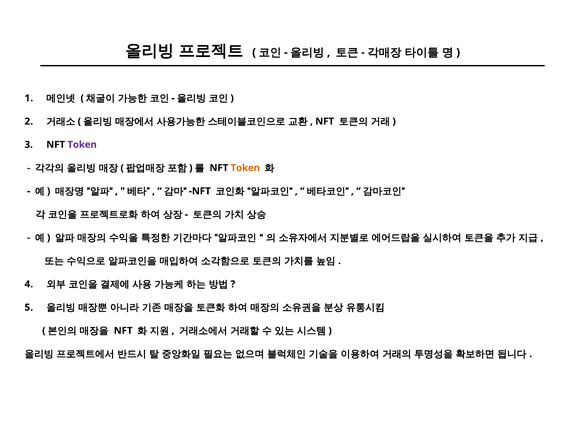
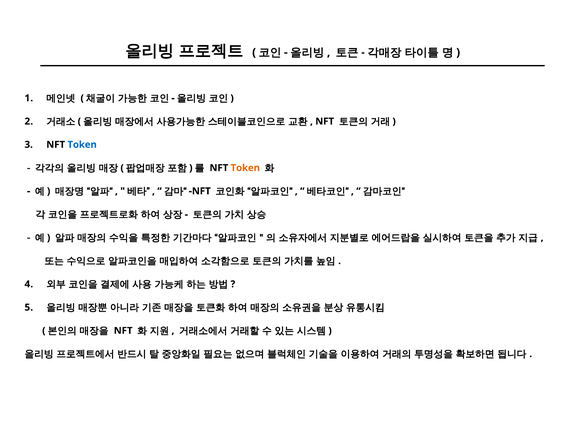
Token colour: purple -> blue (82, 145)
